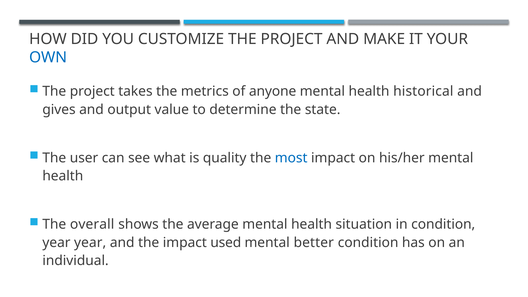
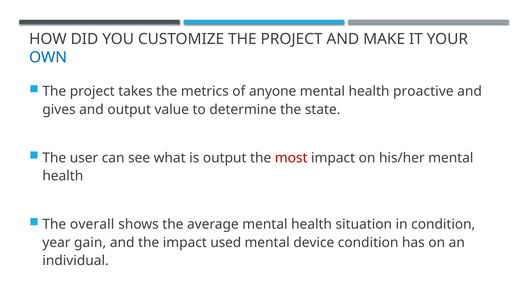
historical: historical -> proactive (423, 91)
is quality: quality -> output (225, 158)
most colour: blue -> red (291, 158)
year year: year -> gain (90, 242)
better: better -> device (314, 242)
